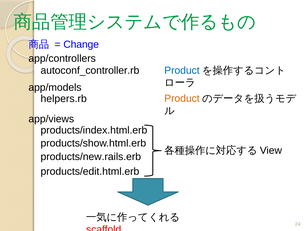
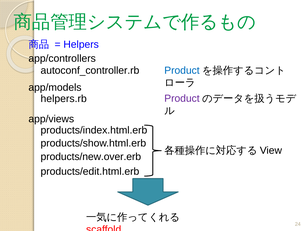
Change: Change -> Helpers (81, 44)
Product colour: orange -> purple (182, 98)
products/new.rails.erb: products/new.rails.erb -> products/new.over.erb (91, 157)
